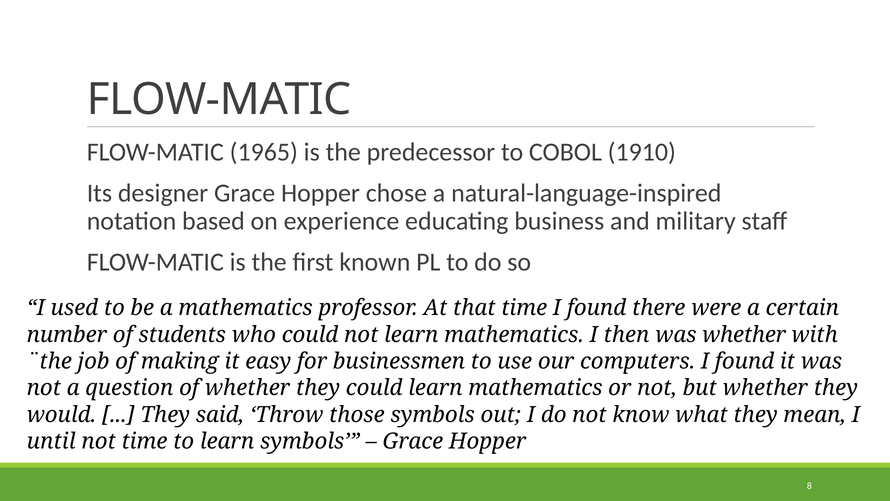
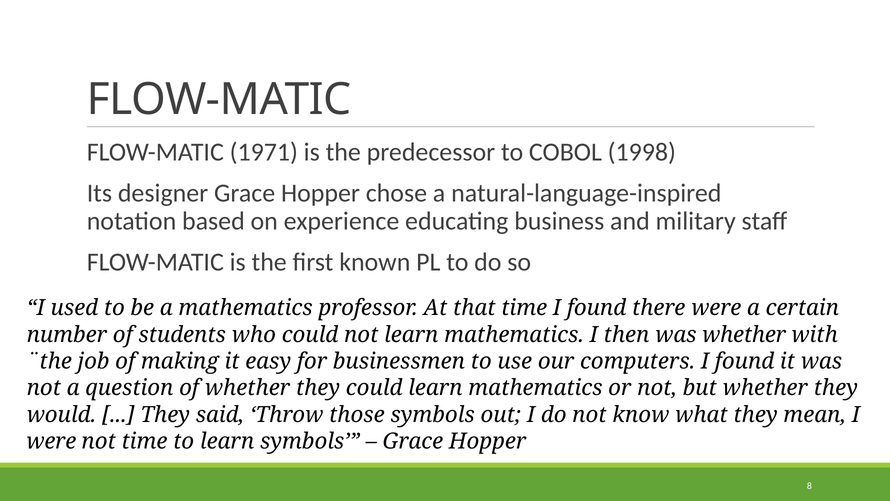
1965: 1965 -> 1971 (264, 152)
1910: 1910 -> 1998 (642, 152)
until: until -> were (51, 441)
